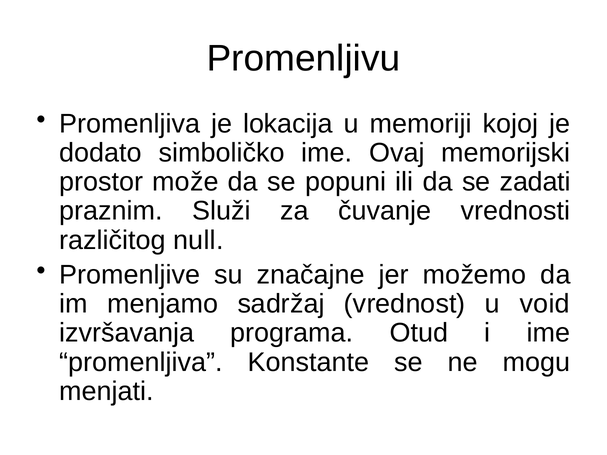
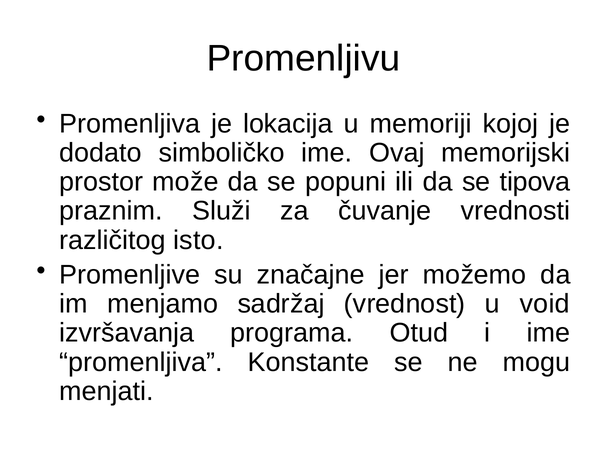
zadati: zadati -> tipova (535, 182)
null: null -> isto (198, 240)
